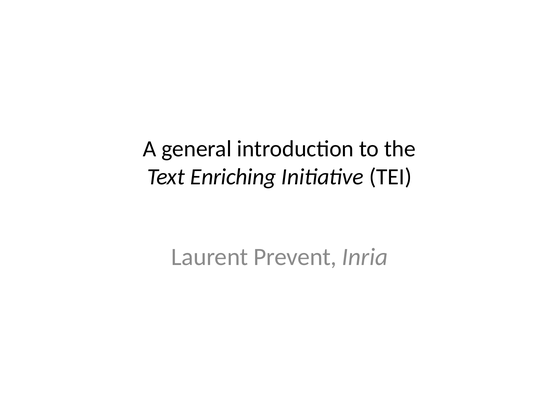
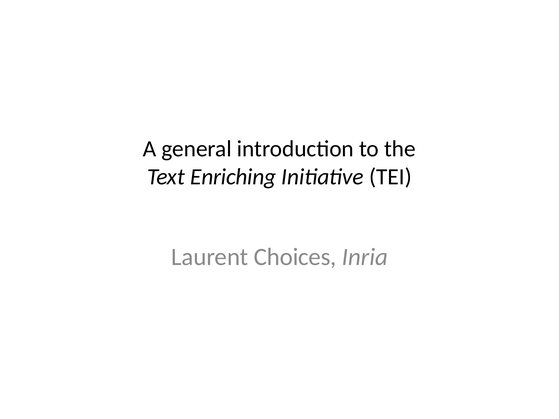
Prevent: Prevent -> Choices (295, 257)
